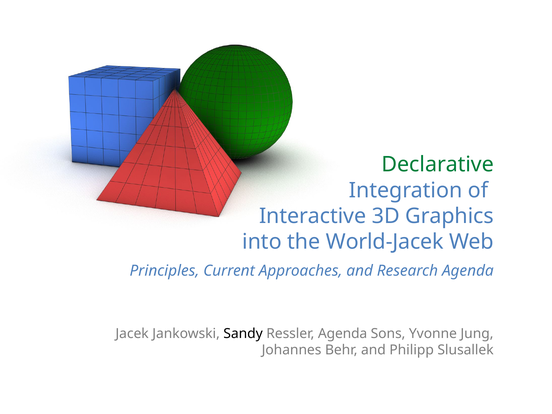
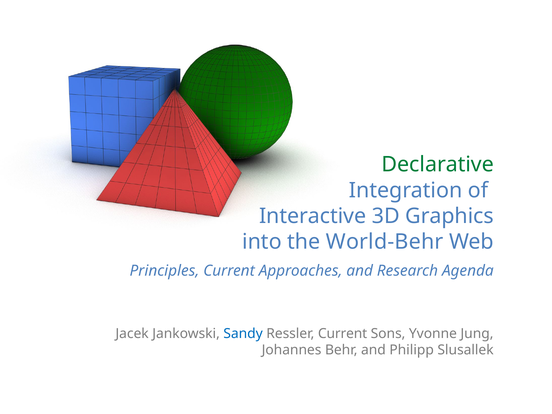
World-Jacek: World-Jacek -> World-Behr (385, 242)
Sandy colour: black -> blue (243, 333)
Ressler Agenda: Agenda -> Current (343, 333)
